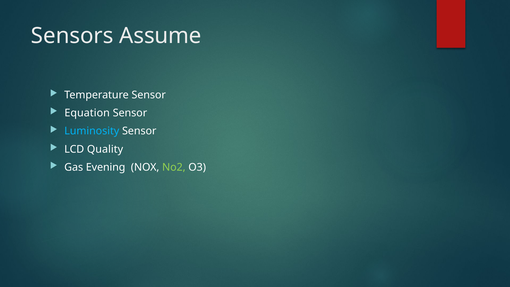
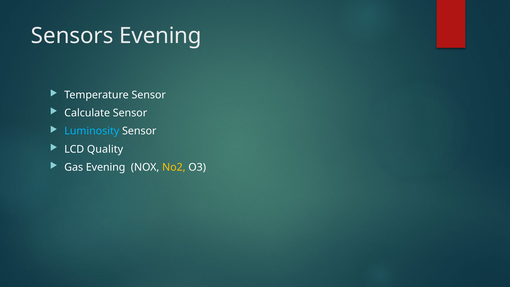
Sensors Assume: Assume -> Evening (160, 36)
Equation: Equation -> Calculate (87, 113)
No2 colour: light green -> yellow (174, 167)
